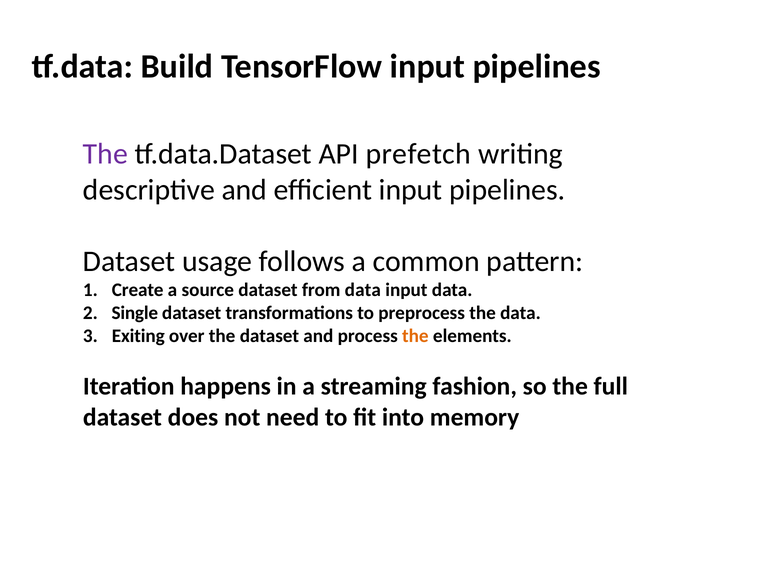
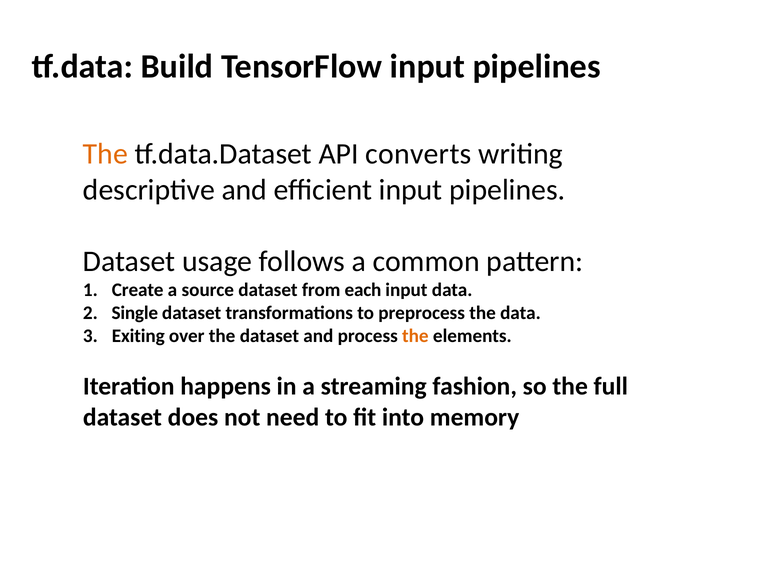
The colour: purple -> orange (105, 154)
prefetch: prefetch -> converts (418, 154)
from data: data -> each (363, 290)
